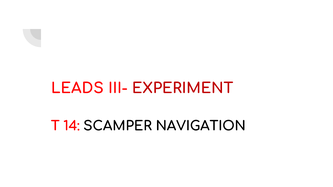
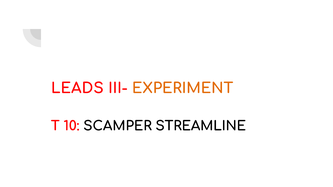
EXPERIMENT colour: red -> orange (183, 88)
14: 14 -> 10 (71, 126)
NAVIGATION: NAVIGATION -> STREAMLINE (201, 126)
